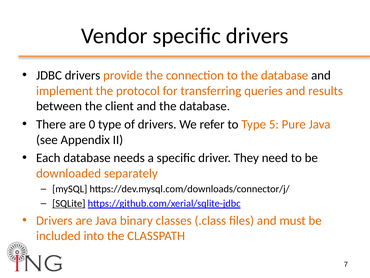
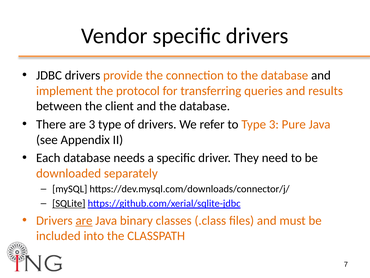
are 0: 0 -> 3 (92, 124)
Type 5: 5 -> 3 (274, 124)
are underline: none -> present (84, 220)
